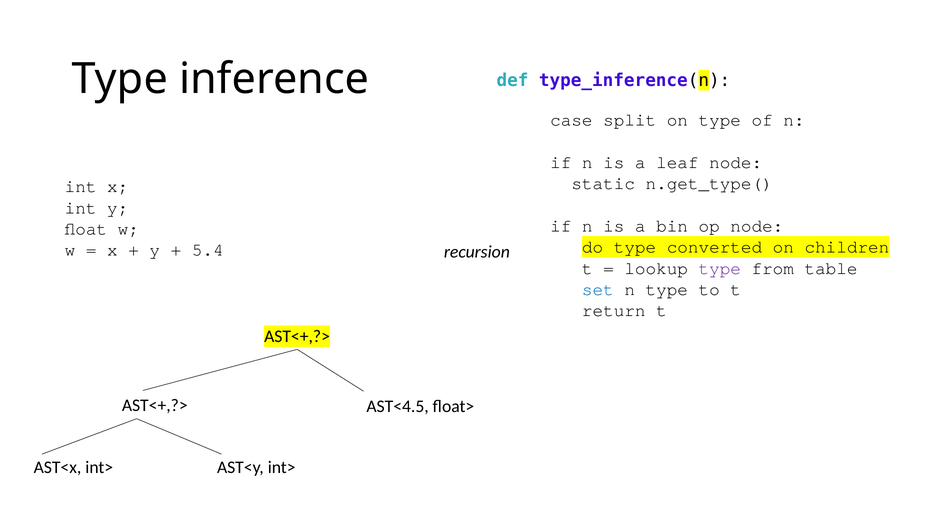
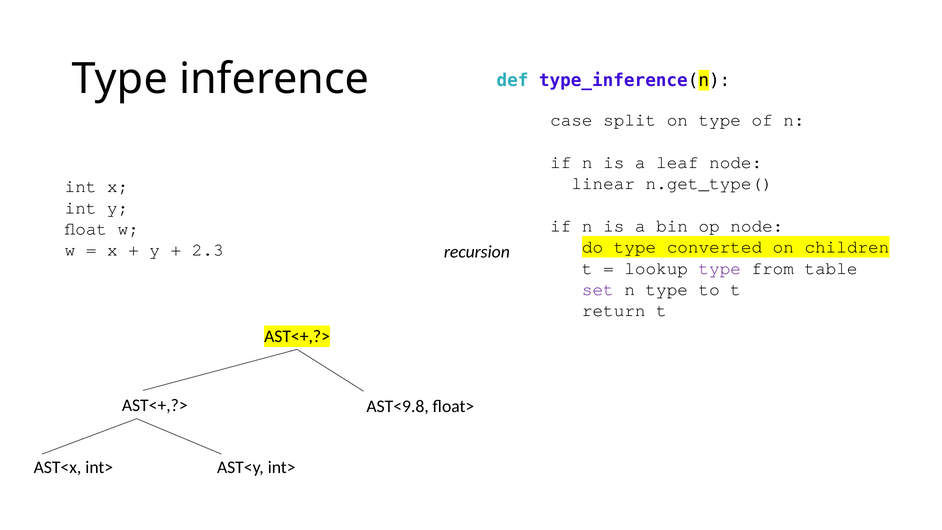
static: static -> linear (603, 183)
5.4: 5.4 -> 2.3 (208, 250)
set colour: blue -> purple (598, 289)
AST<4.5: AST<4.5 -> AST<9.8 (398, 406)
